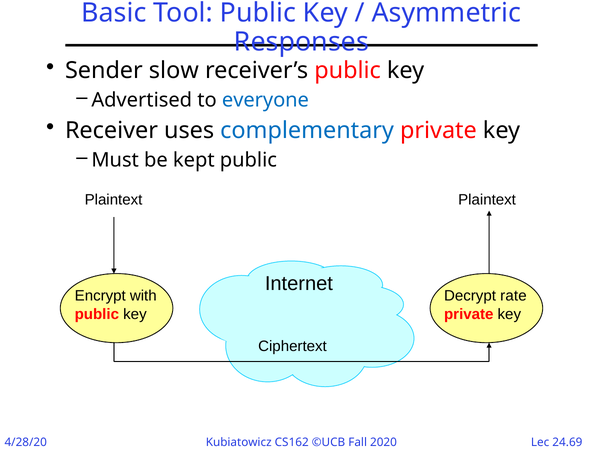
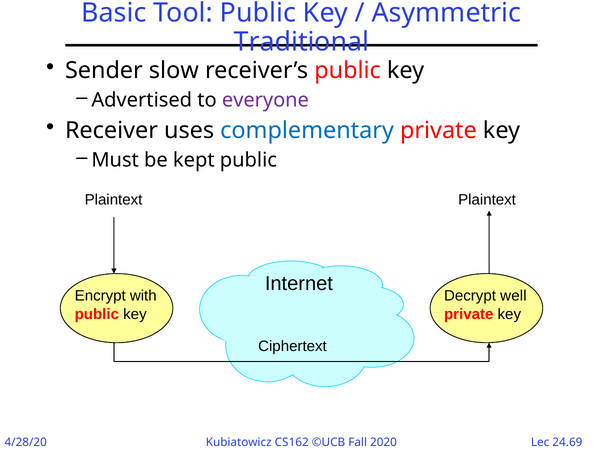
Responses: Responses -> Traditional (301, 42)
everyone colour: blue -> purple (265, 100)
rate: rate -> well (513, 296)
